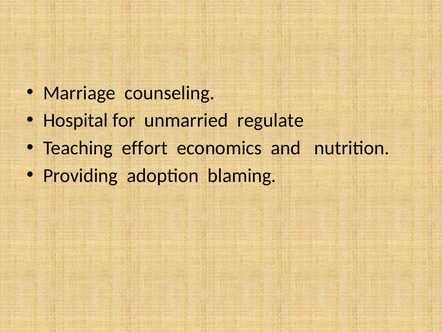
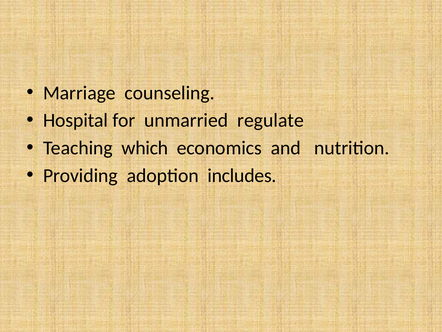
effort: effort -> which (145, 148)
blaming: blaming -> includes (242, 175)
